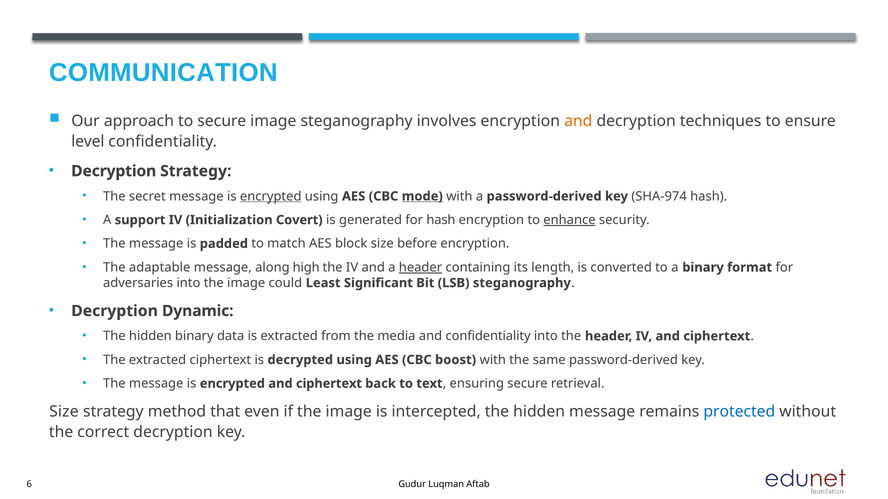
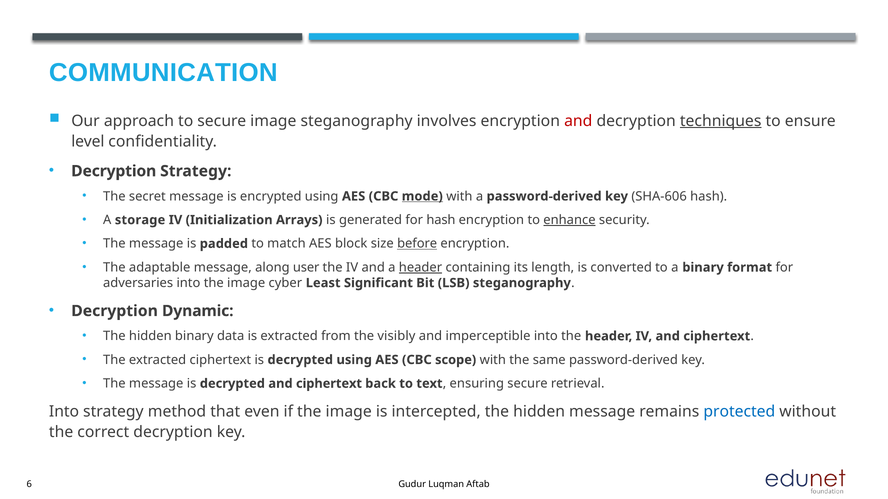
and colour: orange -> red (578, 121)
techniques underline: none -> present (721, 121)
encrypted underline: present -> none (271, 196)
SHA-974: SHA-974 -> SHA-606 (659, 196)
support: support -> storage (140, 220)
Covert: Covert -> Arrays (299, 220)
before underline: none -> present (417, 244)
high: high -> user (306, 268)
could: could -> cyber (285, 283)
media: media -> visibly (396, 336)
and confidentiality: confidentiality -> imperceptible (488, 336)
boost: boost -> scope (456, 360)
The message is encrypted: encrypted -> decrypted (232, 384)
Size: Size -> Into (64, 412)
